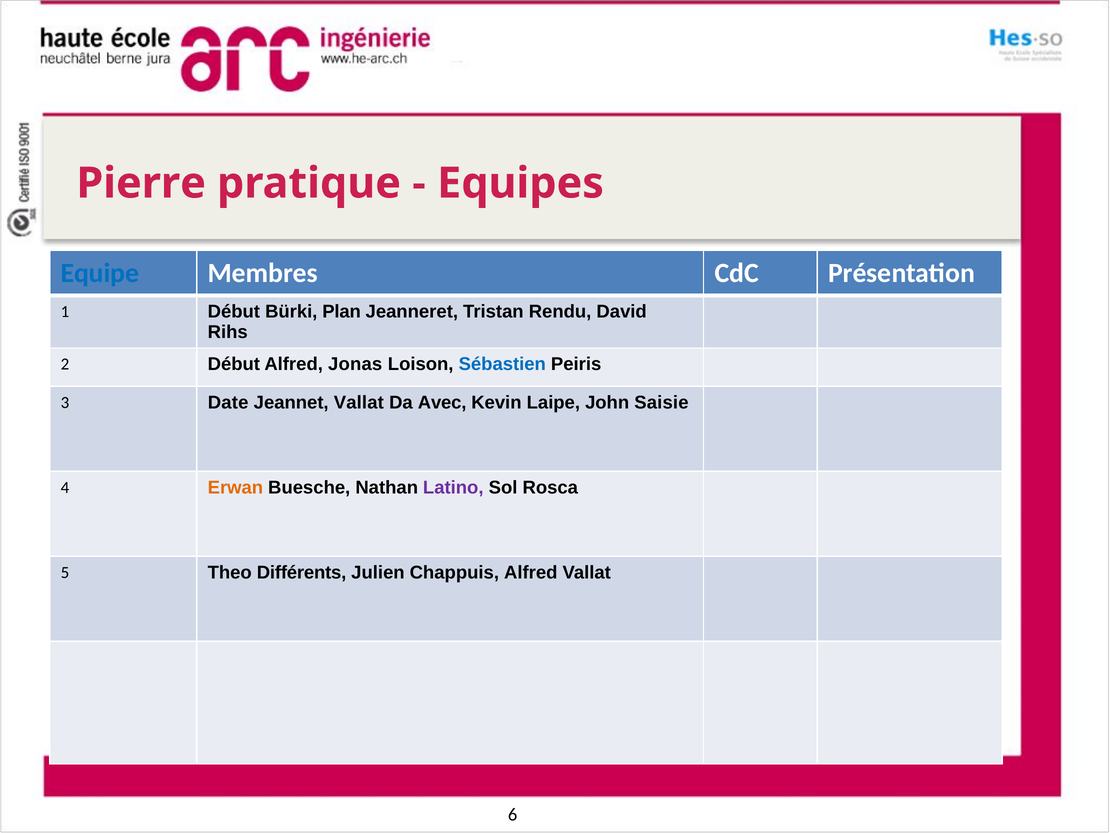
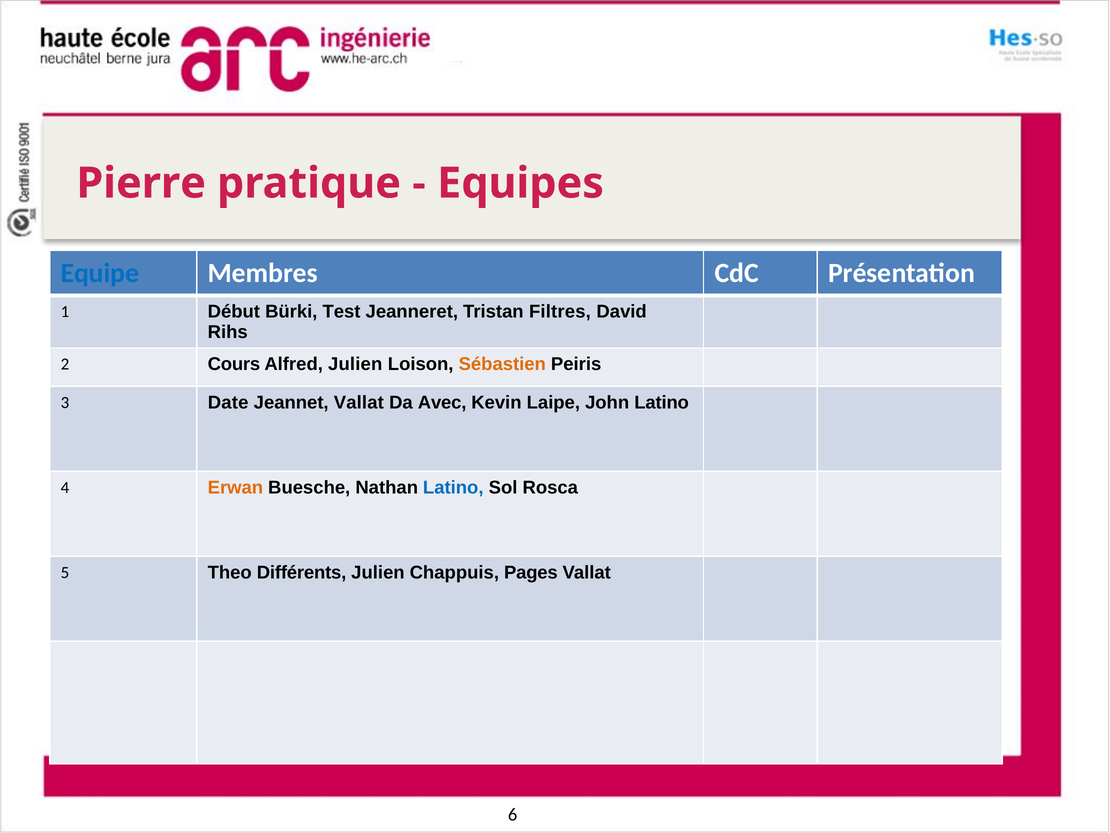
Plan: Plan -> Test (341, 311)
Rendu: Rendu -> Filtres (560, 311)
2 Début: Début -> Cours (234, 364)
Alfred Jonas: Jonas -> Julien (355, 364)
Sébastien colour: blue -> orange (502, 364)
John Saisie: Saisie -> Latino (662, 402)
Latino colour: purple -> blue (453, 487)
Chappuis Alfred: Alfred -> Pages (531, 572)
